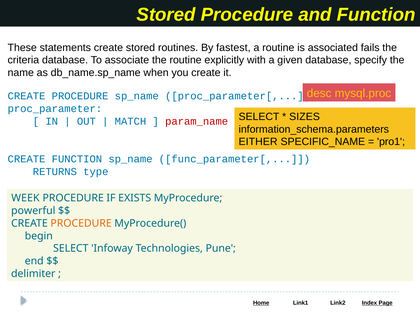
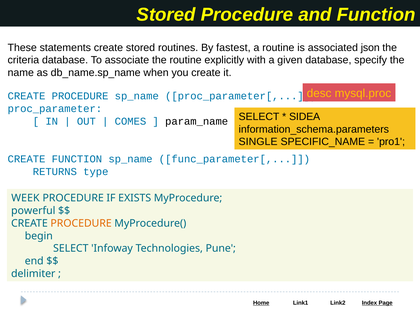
fails: fails -> json (370, 48)
SIZES: SIZES -> SIDEA (305, 117)
MATCH: MATCH -> COMES (130, 121)
param_name colour: red -> black (197, 121)
EITHER: EITHER -> SINGLE (258, 142)
